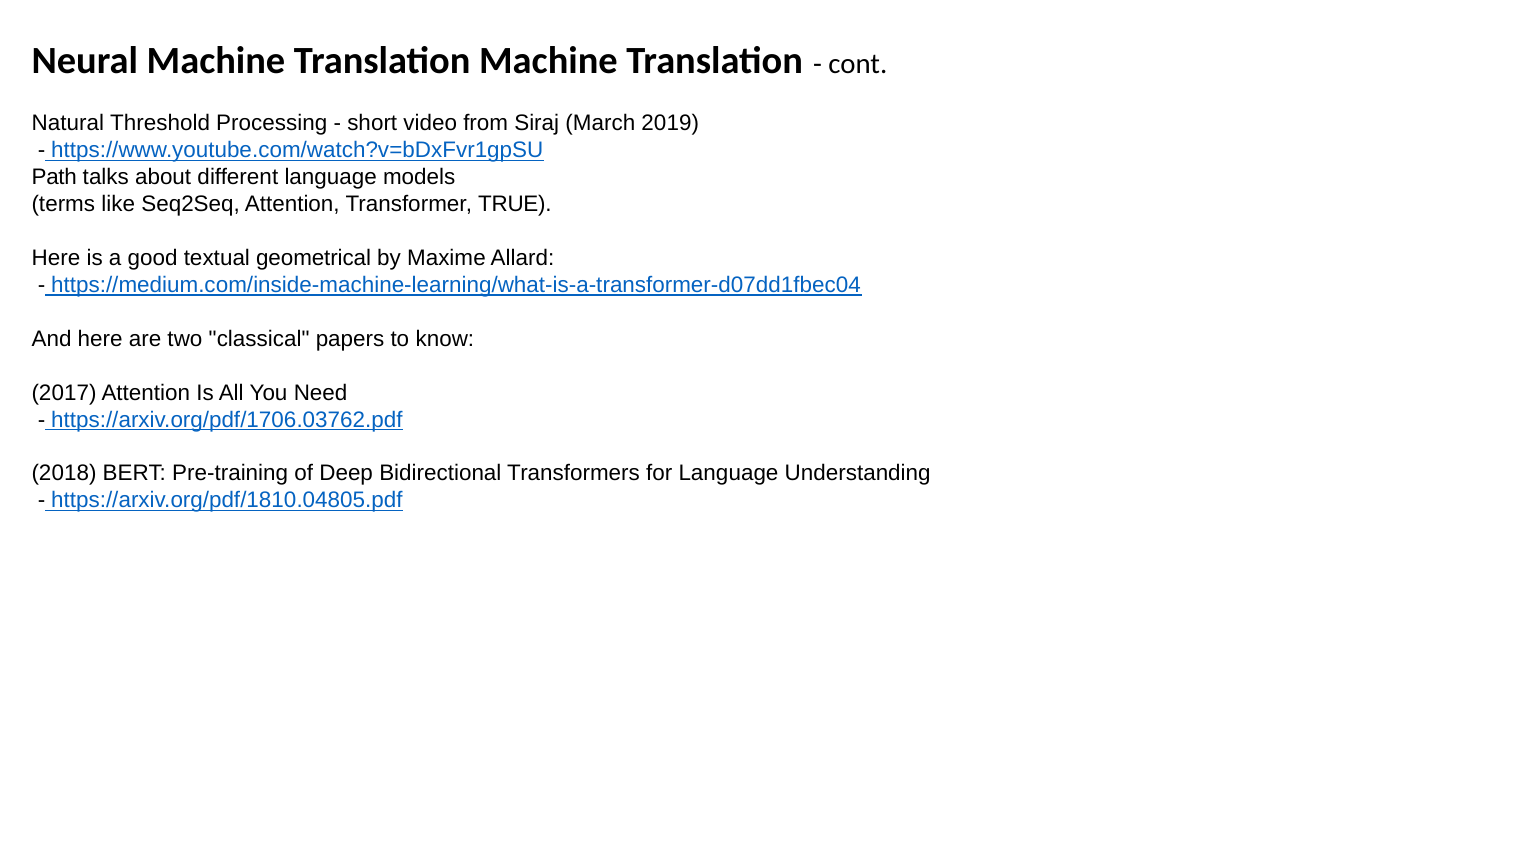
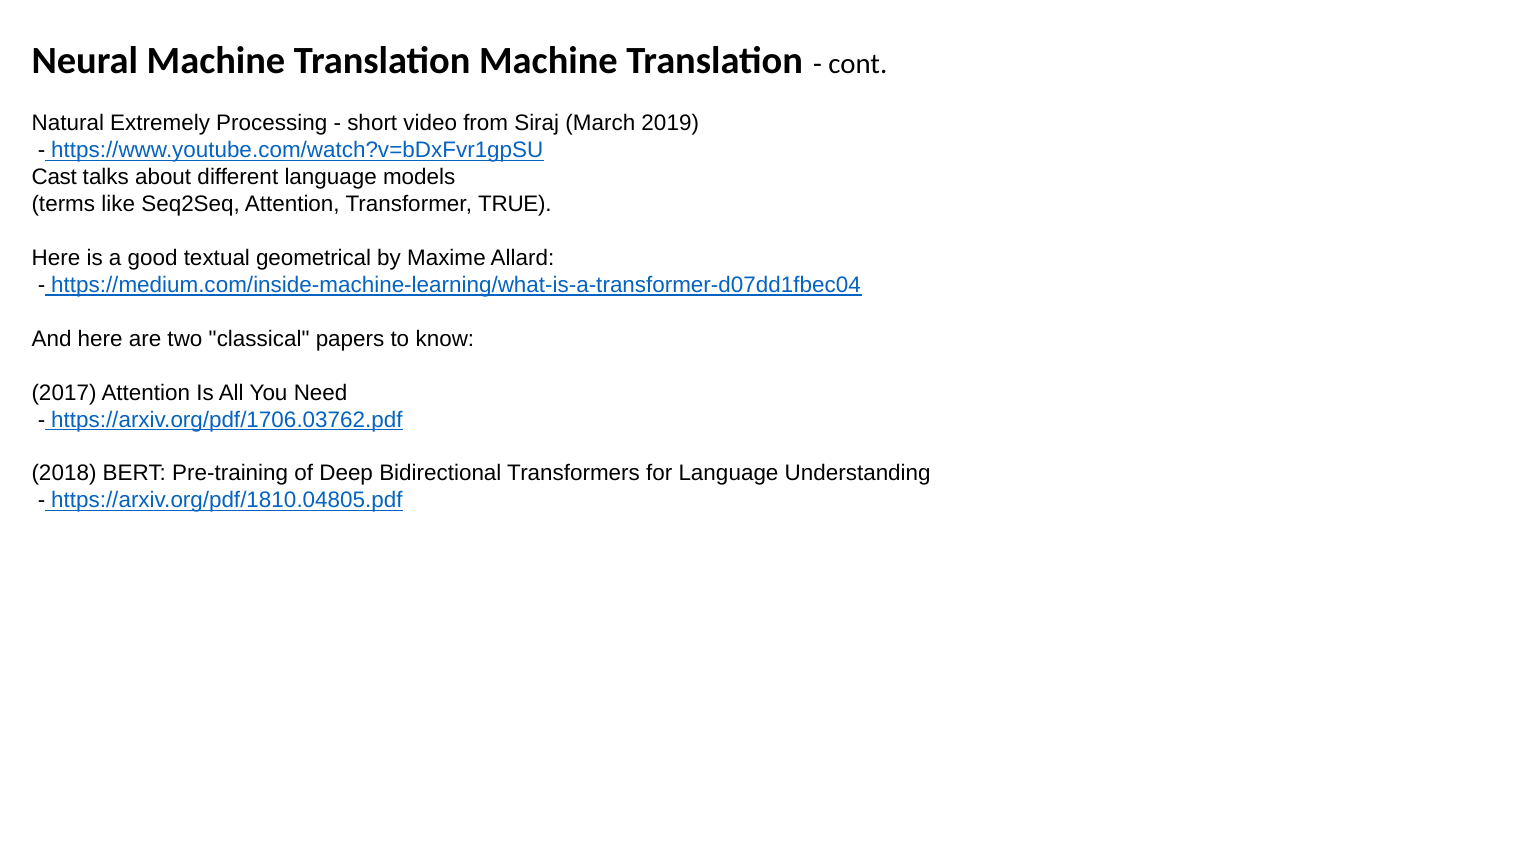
Threshold: Threshold -> Extremely (160, 123)
Path: Path -> Cast (54, 177)
